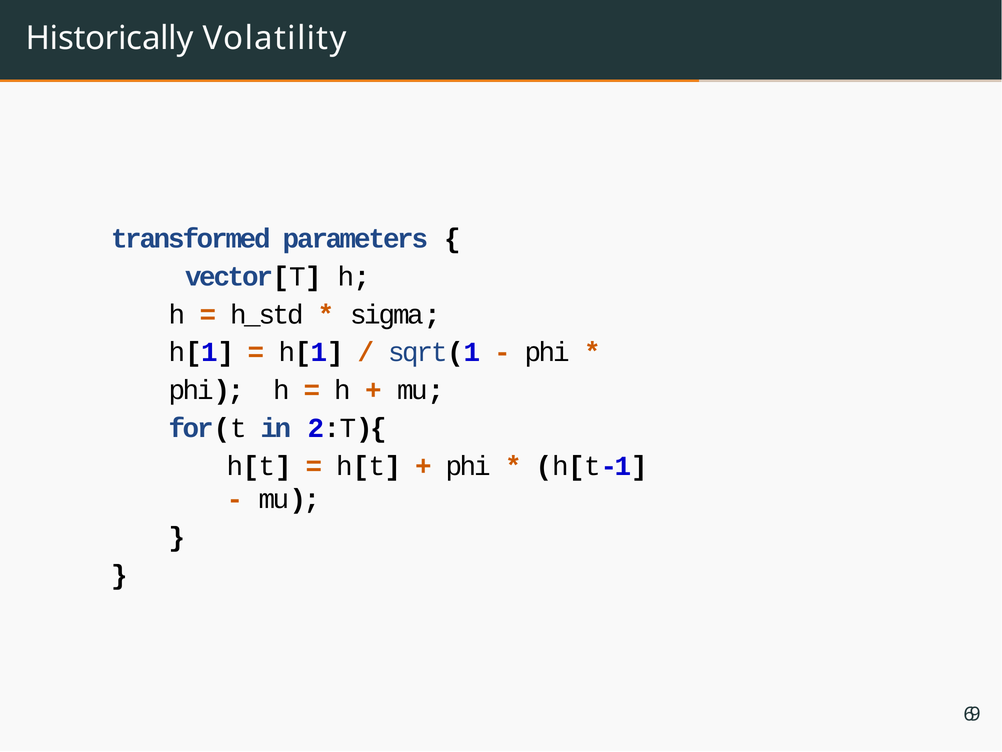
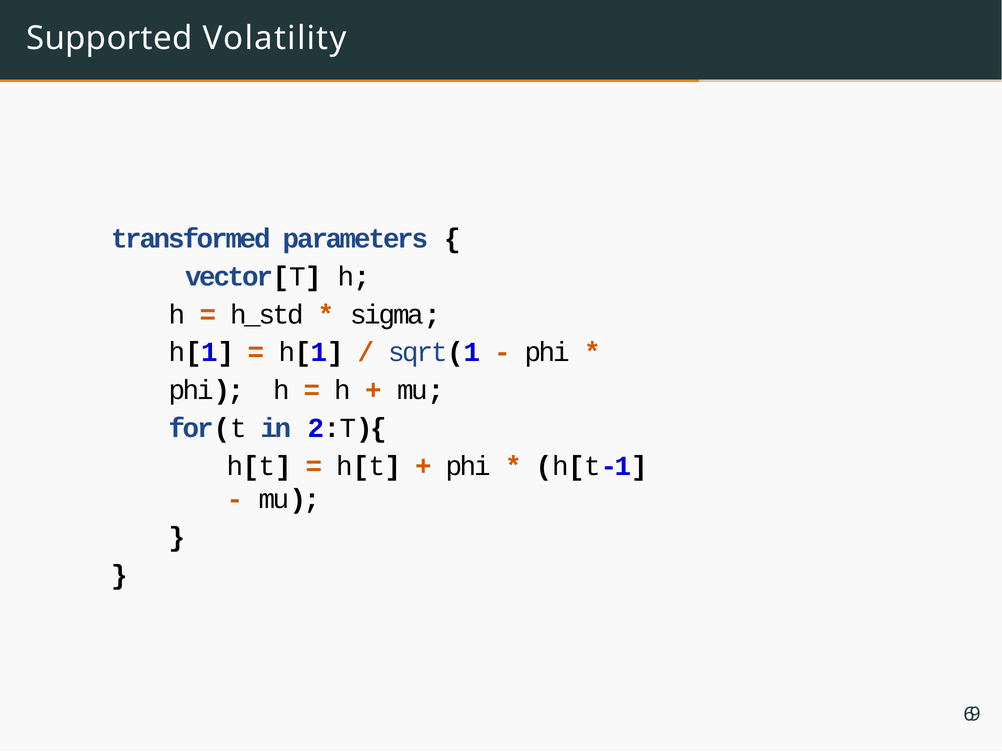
Historically: Historically -> Supported (109, 38)
